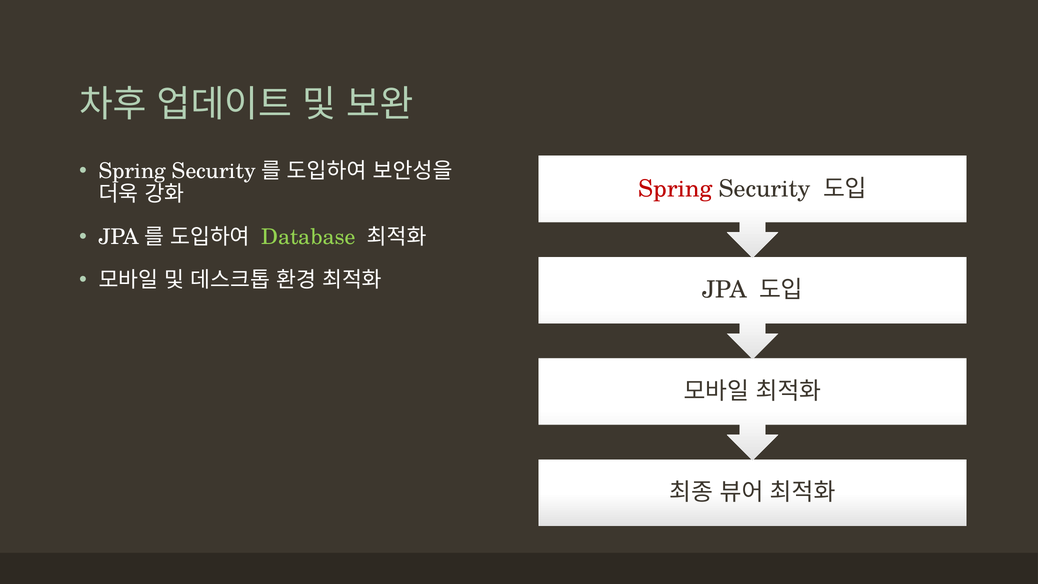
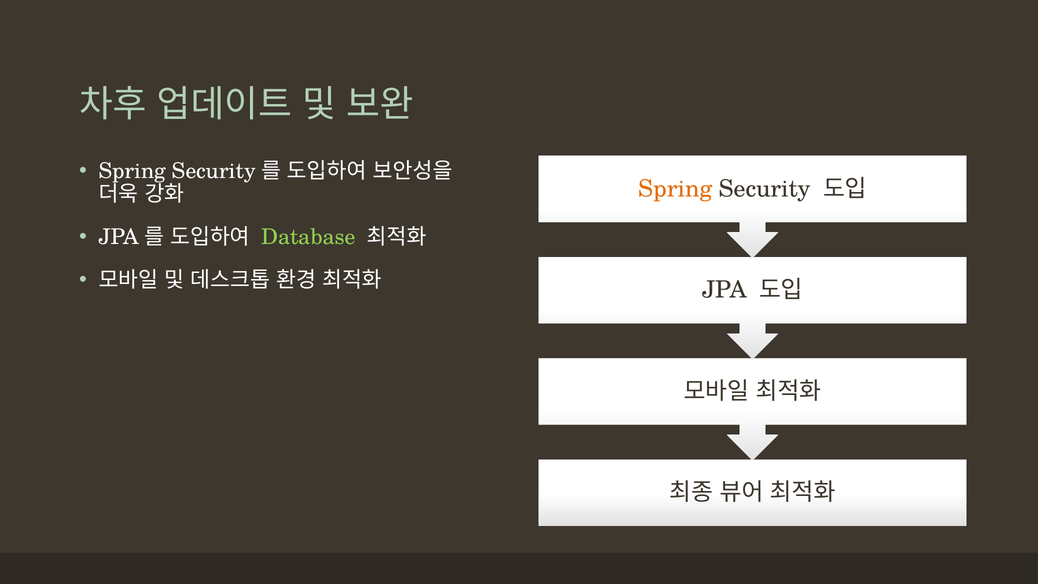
Spring colour: red -> orange (675, 189)
